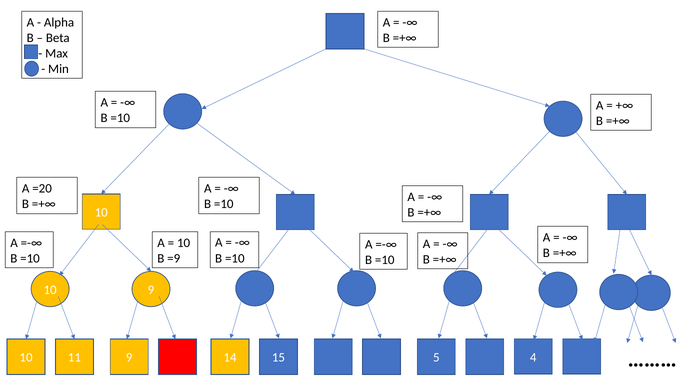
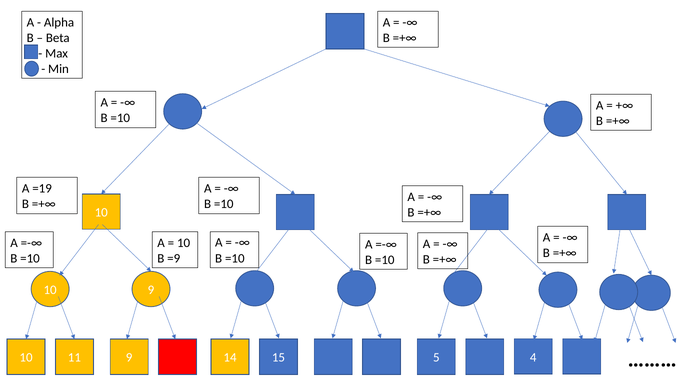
=20: =20 -> =19 (42, 189)
